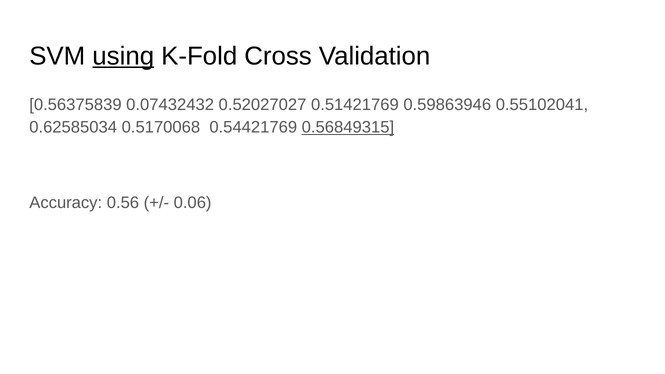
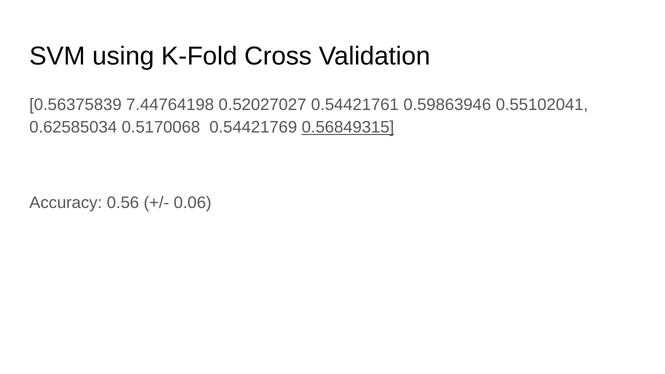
using underline: present -> none (123, 56)
0.07432432: 0.07432432 -> 7.44764198 (170, 105)
0.51421769: 0.51421769 -> 0.54421761 (355, 105)
